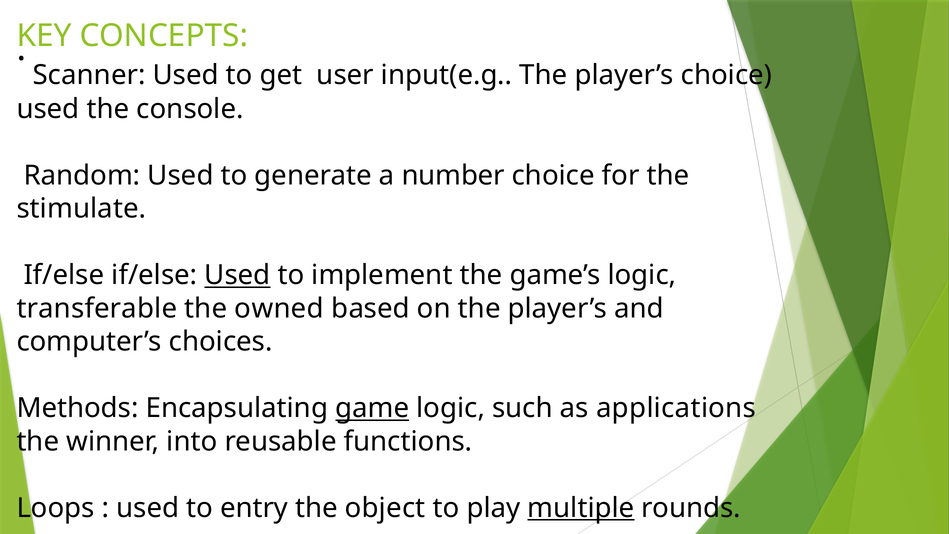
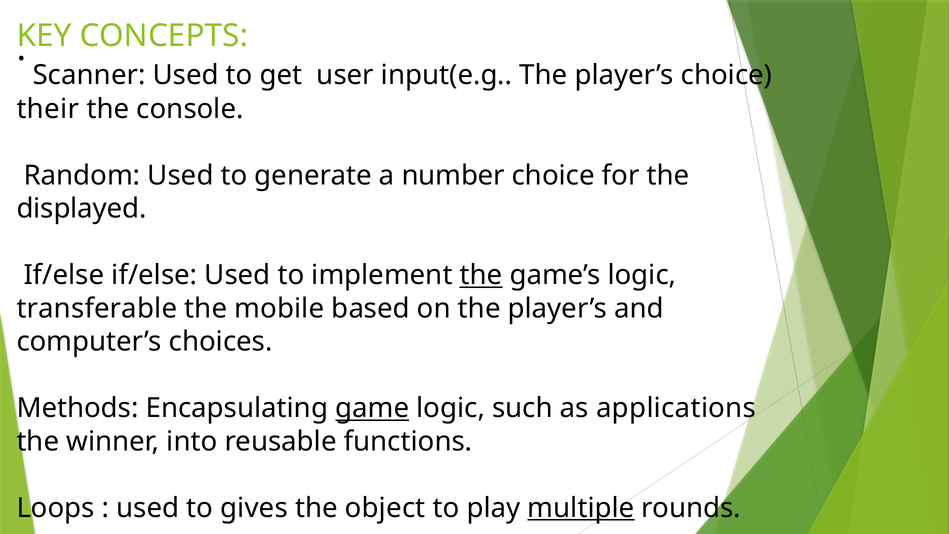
used: used -> their (48, 109)
stimulate: stimulate -> displayed (82, 209)
Used underline: present -> none (237, 275)
the underline: none -> present (481, 275)
owned: owned -> mobile (279, 308)
entry: entry -> gives (254, 508)
